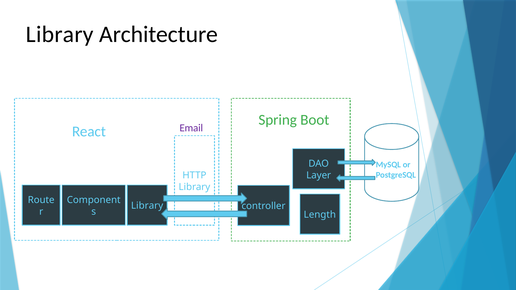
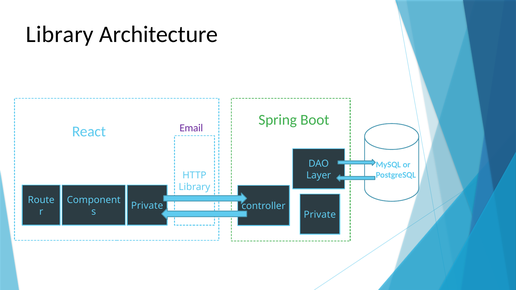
Library: Library -> Private (147, 206)
Length: Length -> Private (320, 215)
